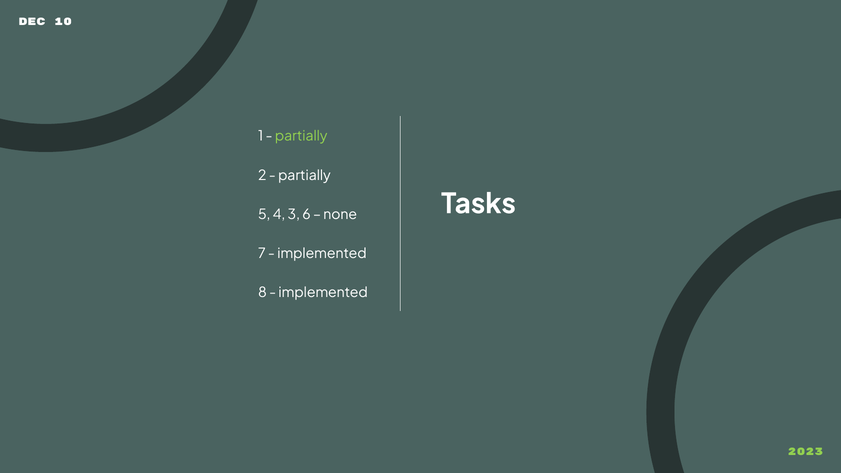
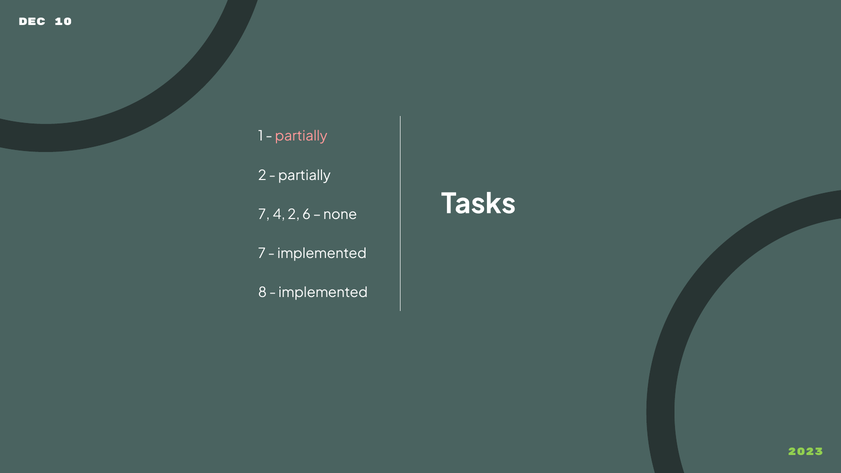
partially colour: light green -> pink (301, 136)
5: 5 -> 7 (264, 215)
4 3: 3 -> 2 (294, 215)
